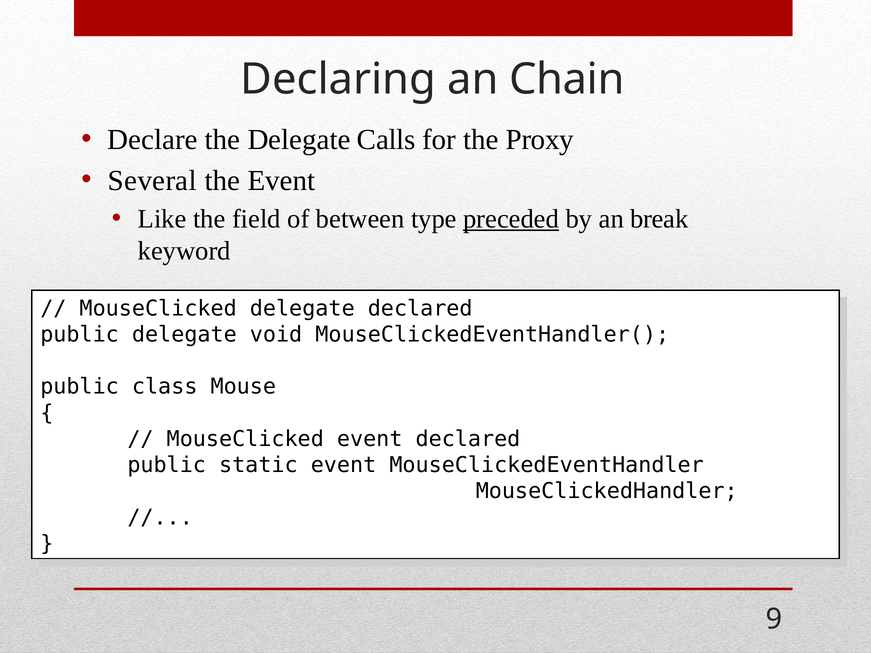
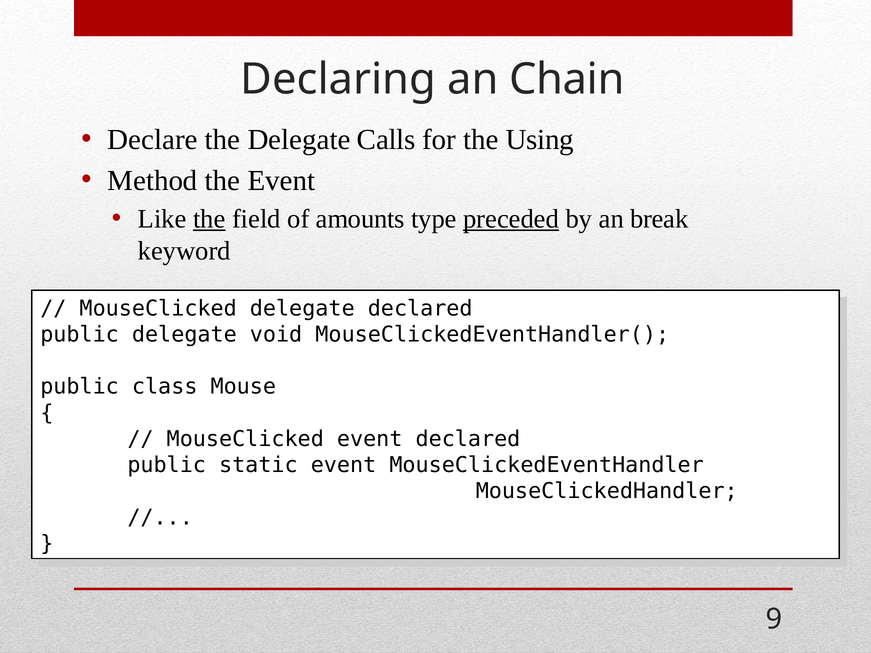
Proxy: Proxy -> Using (540, 140)
Several: Several -> Method (152, 181)
the underline: none -> present (209, 219)
between: between -> amounts (360, 219)
